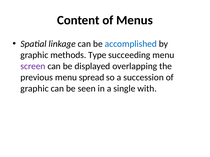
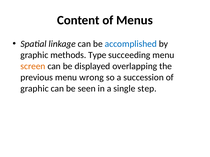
screen colour: purple -> orange (33, 66)
spread: spread -> wrong (92, 78)
with: with -> step (147, 89)
